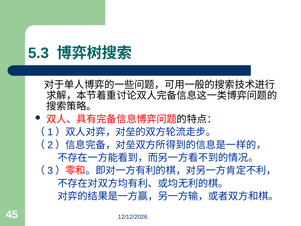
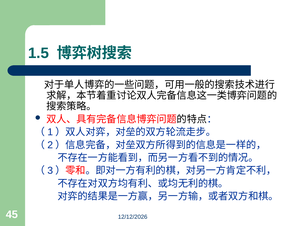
5.3: 5.3 -> 1.5 (39, 53)
